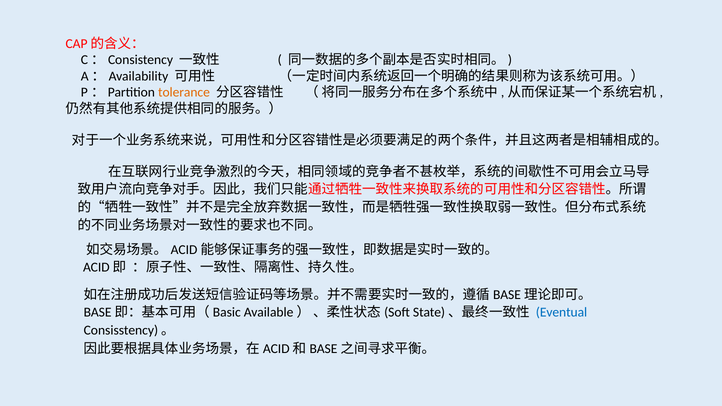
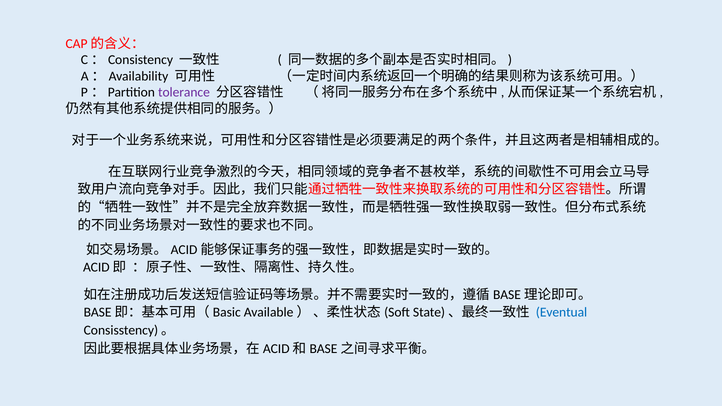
tolerance colour: orange -> purple (184, 93)
